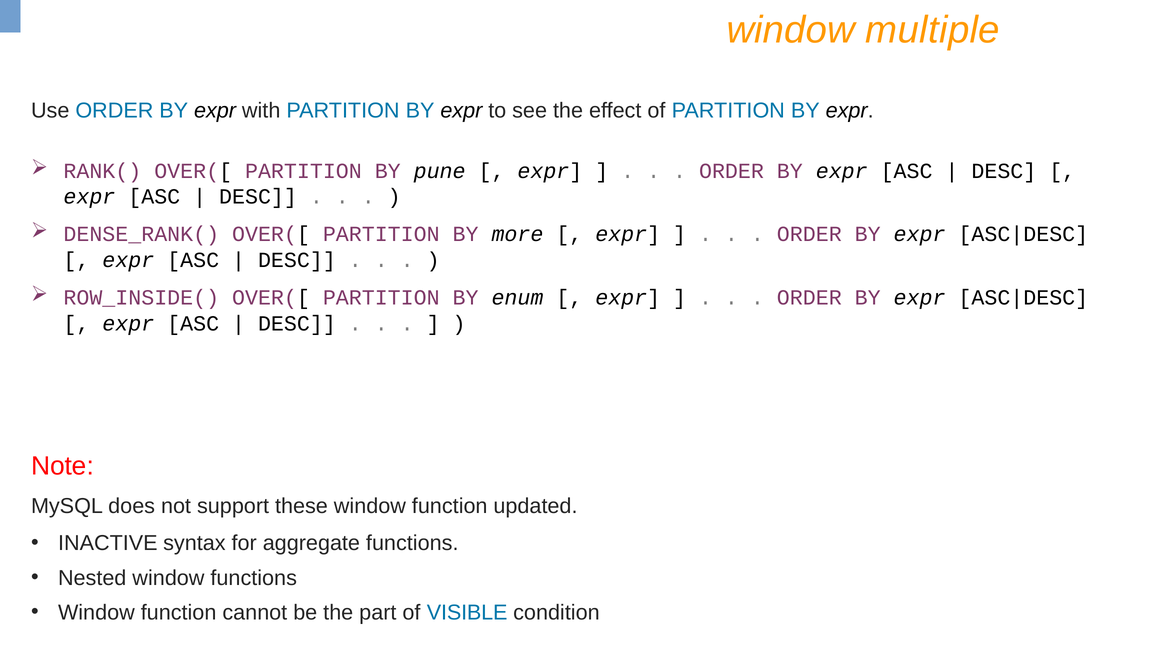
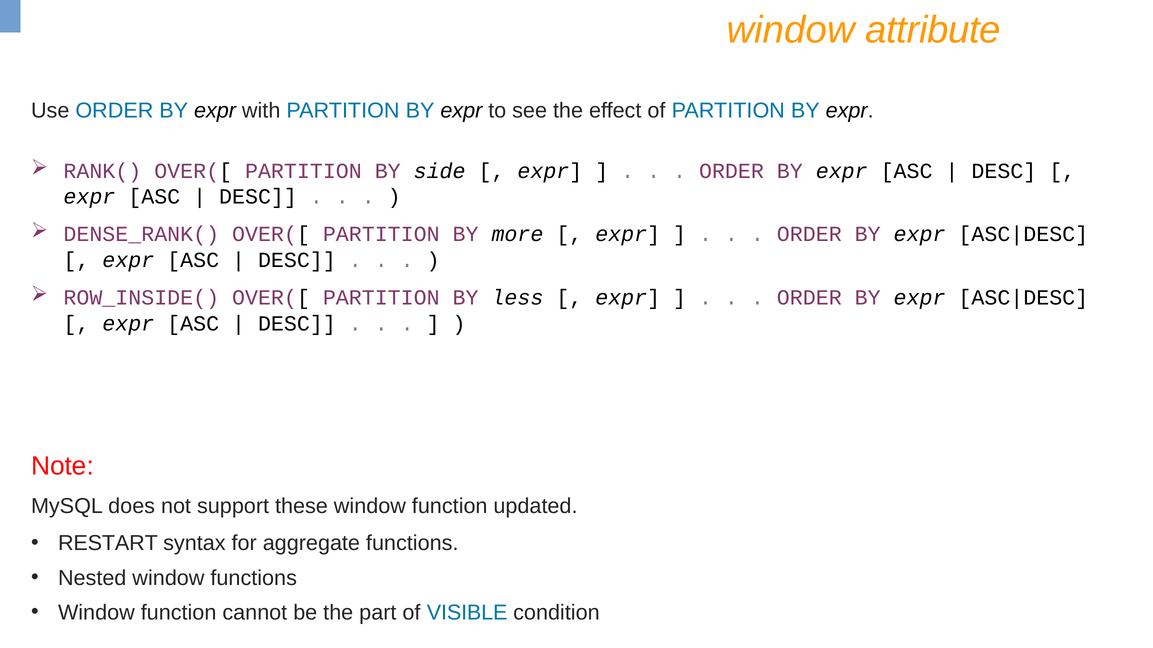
multiple: multiple -> attribute (933, 30)
pune: pune -> side (440, 171)
enum: enum -> less (517, 298)
INACTIVE: INACTIVE -> RESTART (108, 544)
